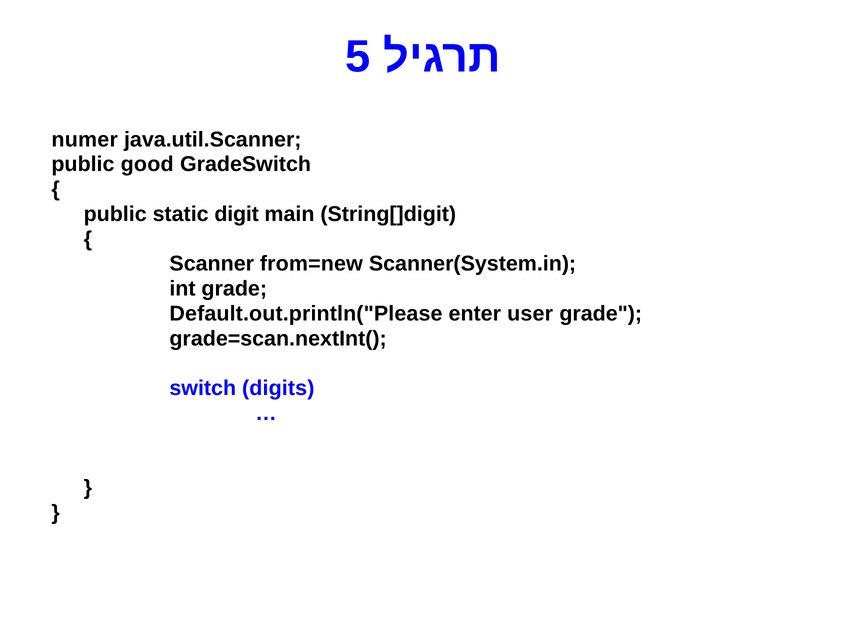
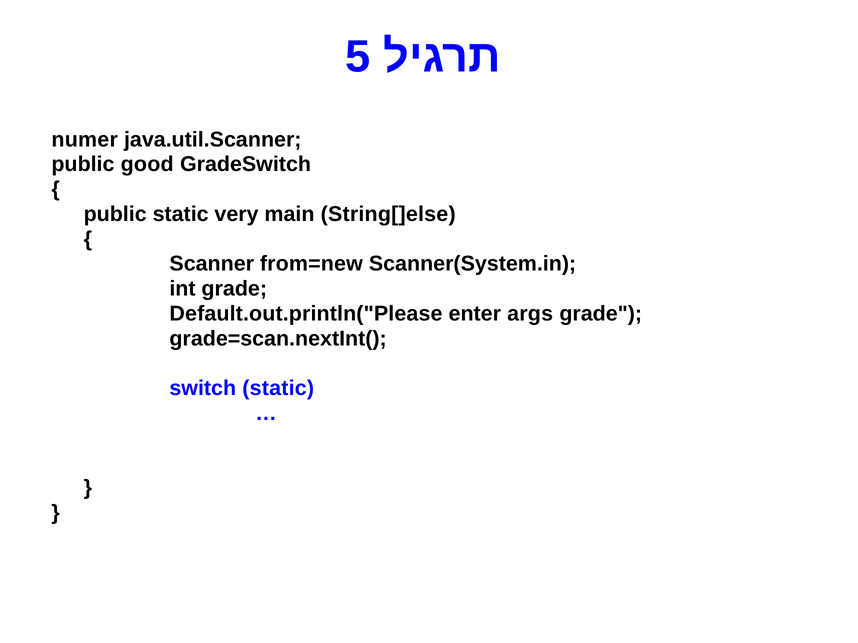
digit: digit -> very (237, 214)
String[]digit: String[]digit -> String[]else (388, 214)
user: user -> args (530, 314)
switch digits: digits -> static (278, 388)
